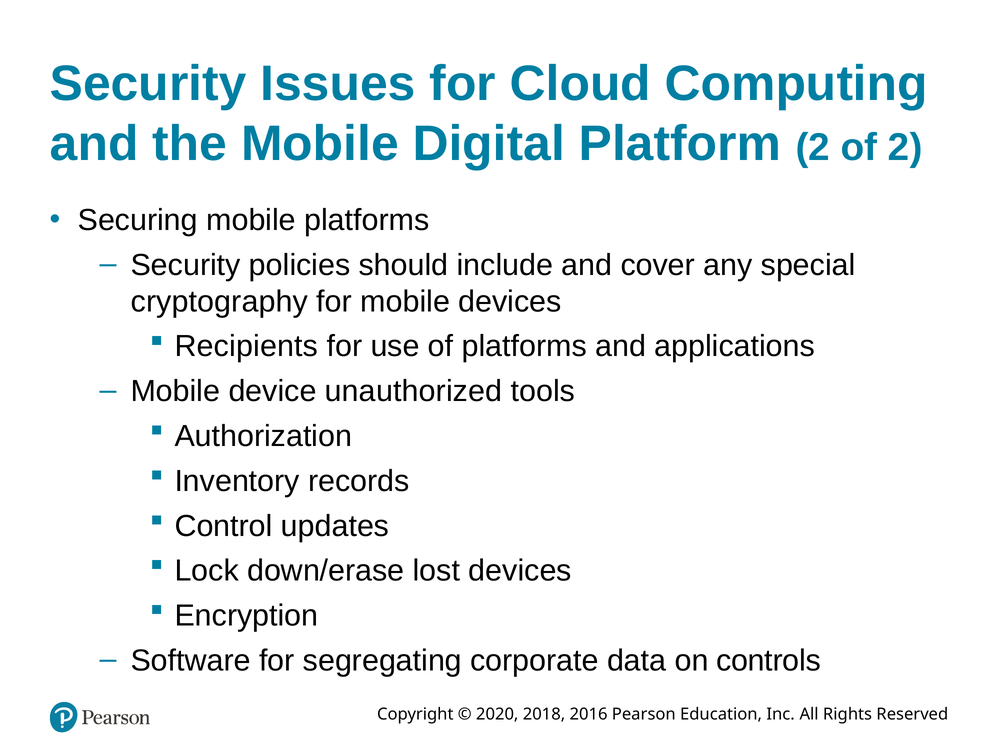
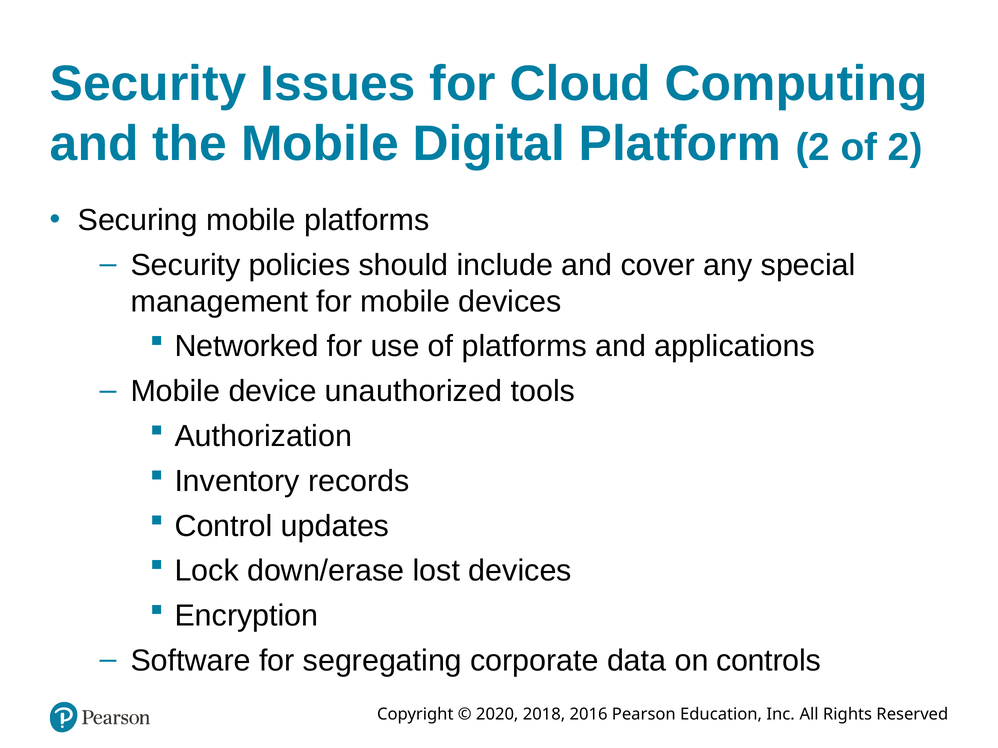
cryptography: cryptography -> management (219, 302)
Recipients: Recipients -> Networked (247, 347)
